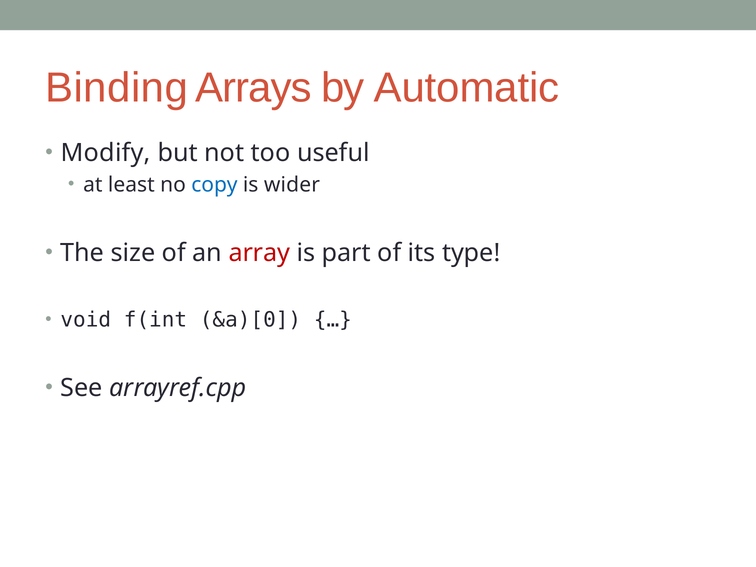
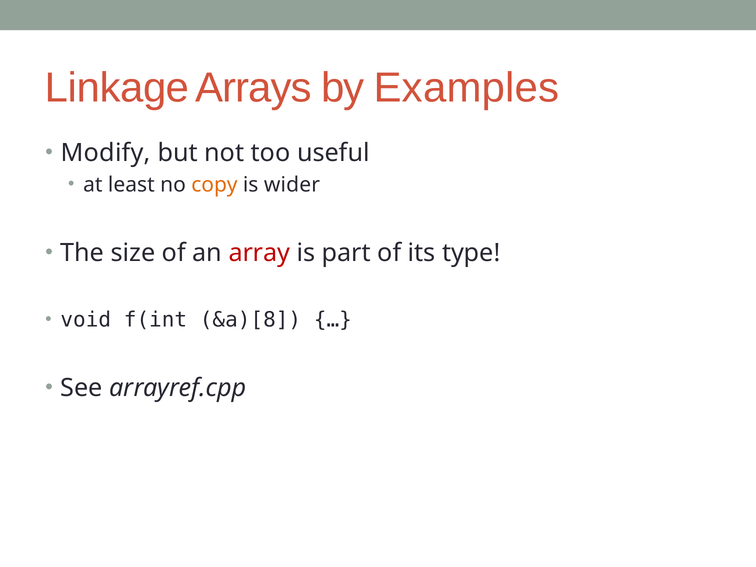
Binding: Binding -> Linkage (117, 88)
Automatic: Automatic -> Examples (466, 88)
copy colour: blue -> orange (214, 185)
&a)[0: &a)[0 -> &a)[8 (250, 320)
